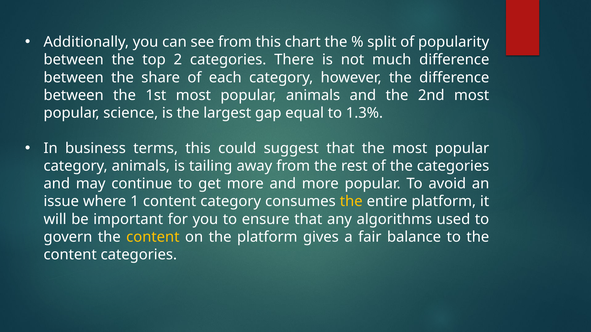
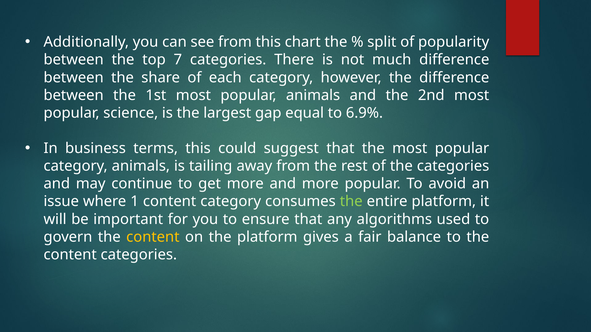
2: 2 -> 7 (178, 60)
1.3%: 1.3% -> 6.9% (364, 113)
the colour: yellow -> light green (351, 202)
